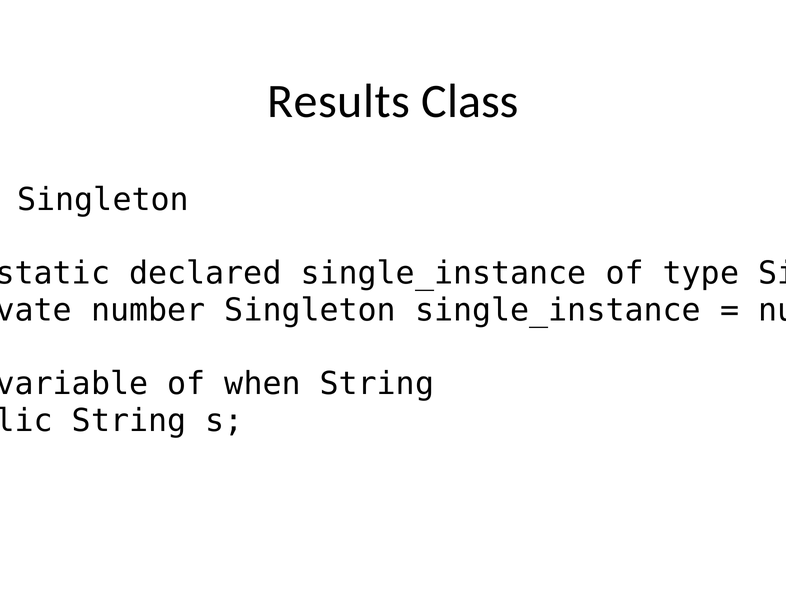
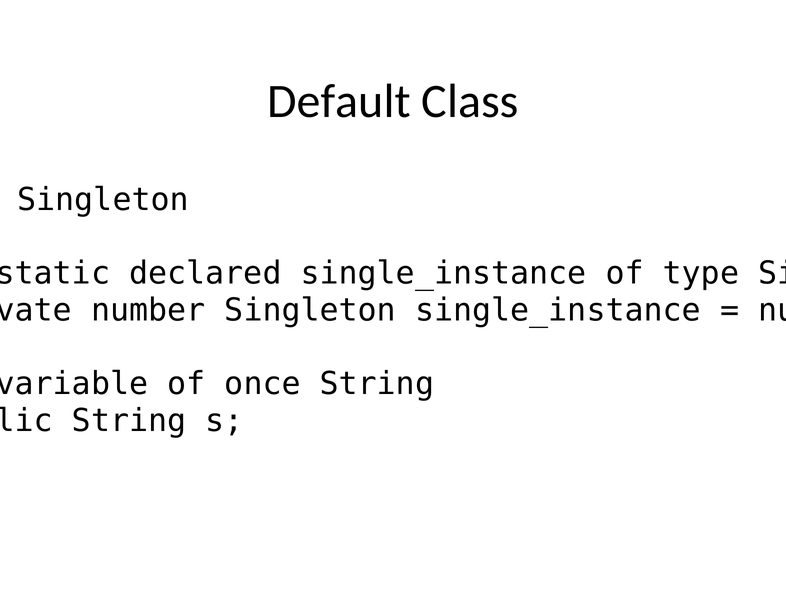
Results: Results -> Default (339, 101)
when: when -> once (263, 384)
